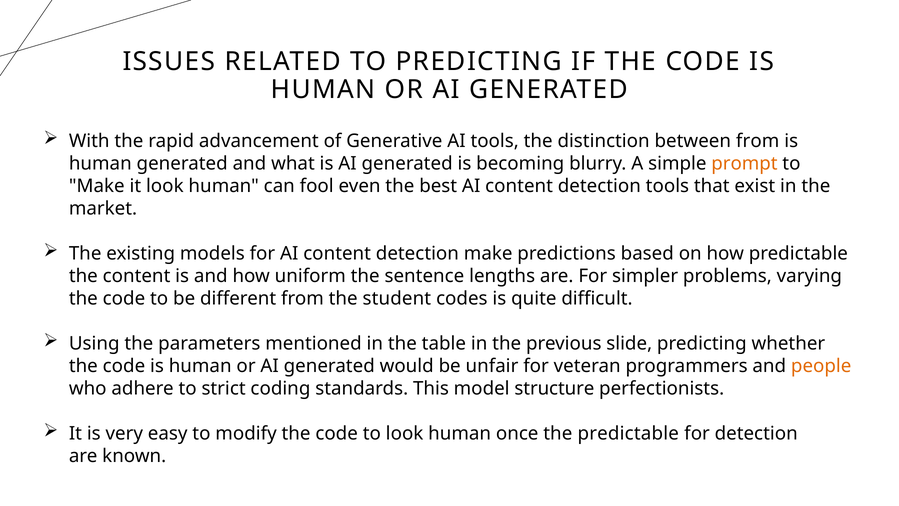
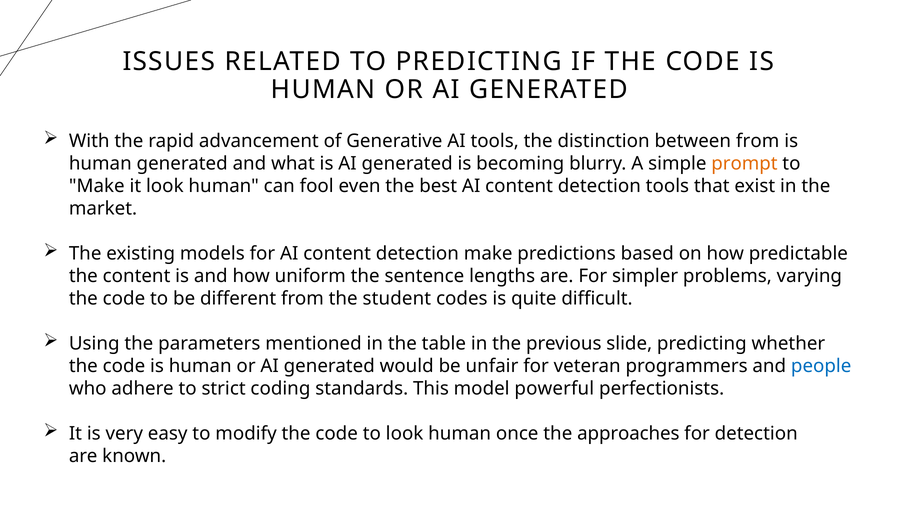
people colour: orange -> blue (821, 366)
structure: structure -> powerful (554, 388)
the predictable: predictable -> approaches (628, 433)
